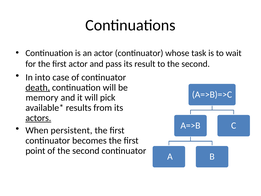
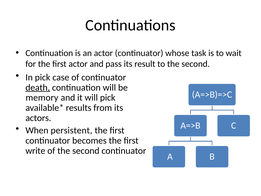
In into: into -> pick (43, 77)
actors underline: present -> none (38, 118)
point: point -> write (35, 151)
